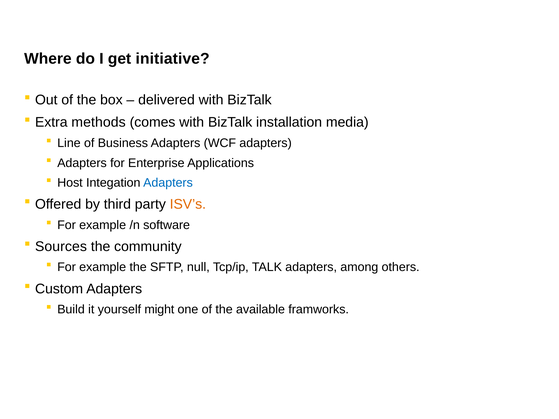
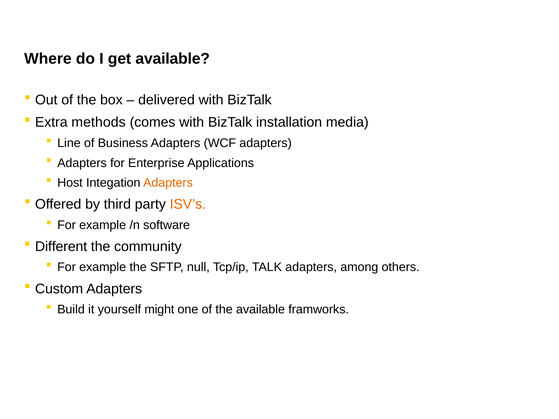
get initiative: initiative -> available (173, 59)
Adapters colour: blue -> orange (168, 183)
Sources: Sources -> Different (61, 247)
